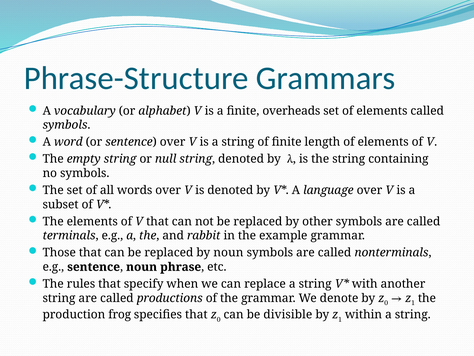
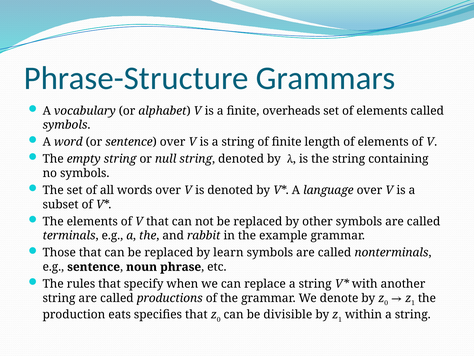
by noun: noun -> learn (228, 252)
frog: frog -> eats (120, 314)
